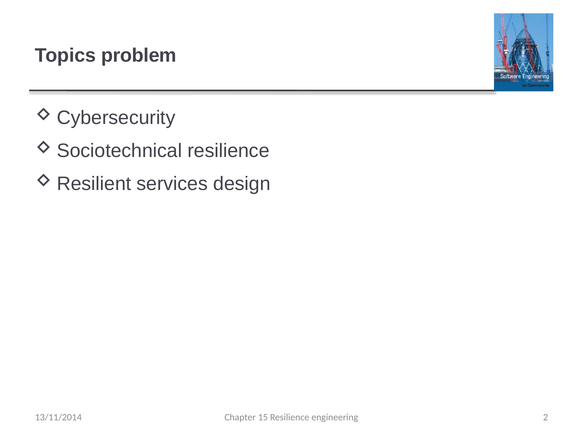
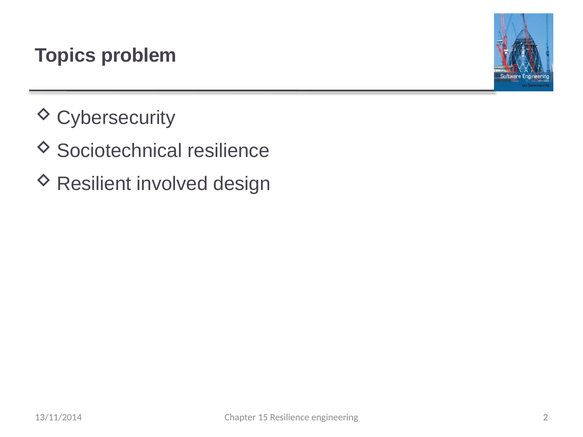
services: services -> involved (172, 184)
